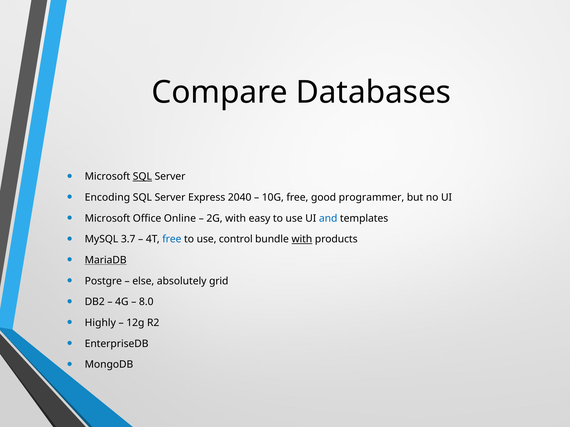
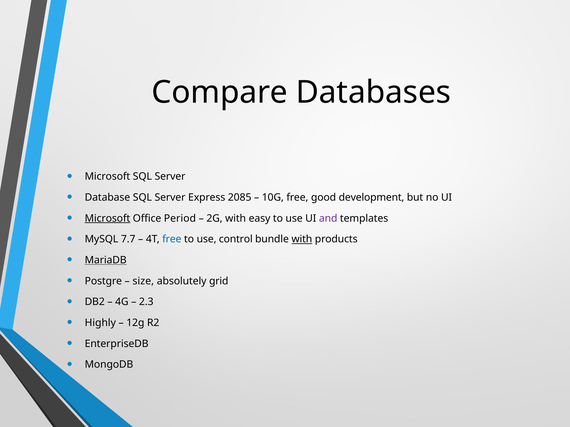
SQL underline: present -> none (142, 177)
Encoding: Encoding -> Database (107, 198)
2040: 2040 -> 2085 (240, 198)
programmer: programmer -> development (372, 198)
Microsoft underline: none -> present (107, 219)
Online: Online -> Period (180, 219)
and colour: blue -> purple (328, 219)
3.7: 3.7 -> 7.7 (128, 239)
else: else -> size (143, 281)
8.0: 8.0 -> 2.3 (146, 302)
